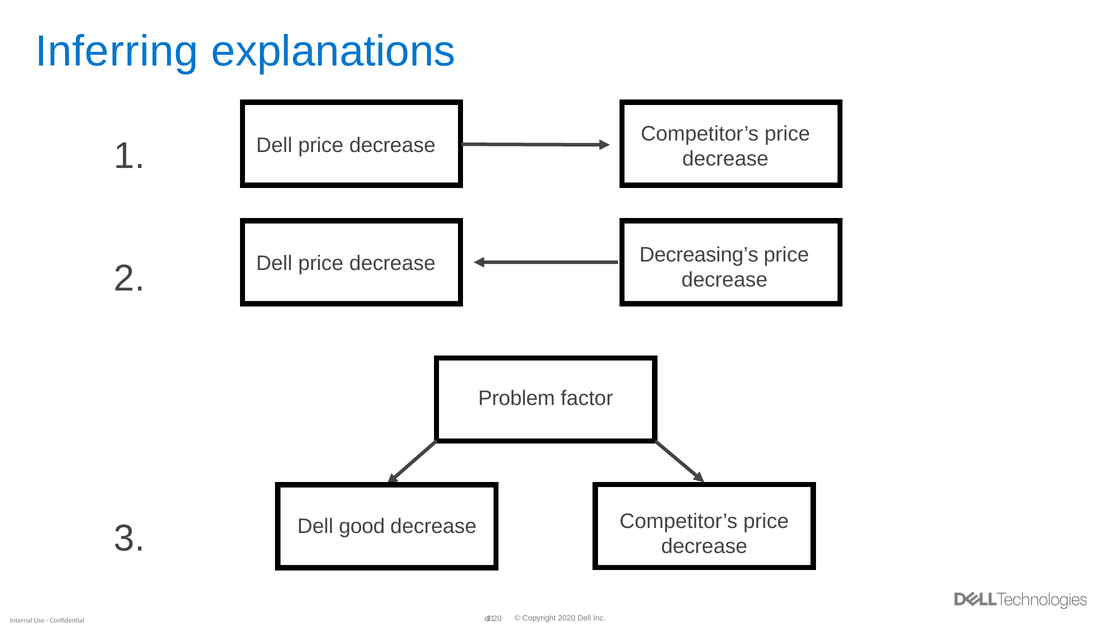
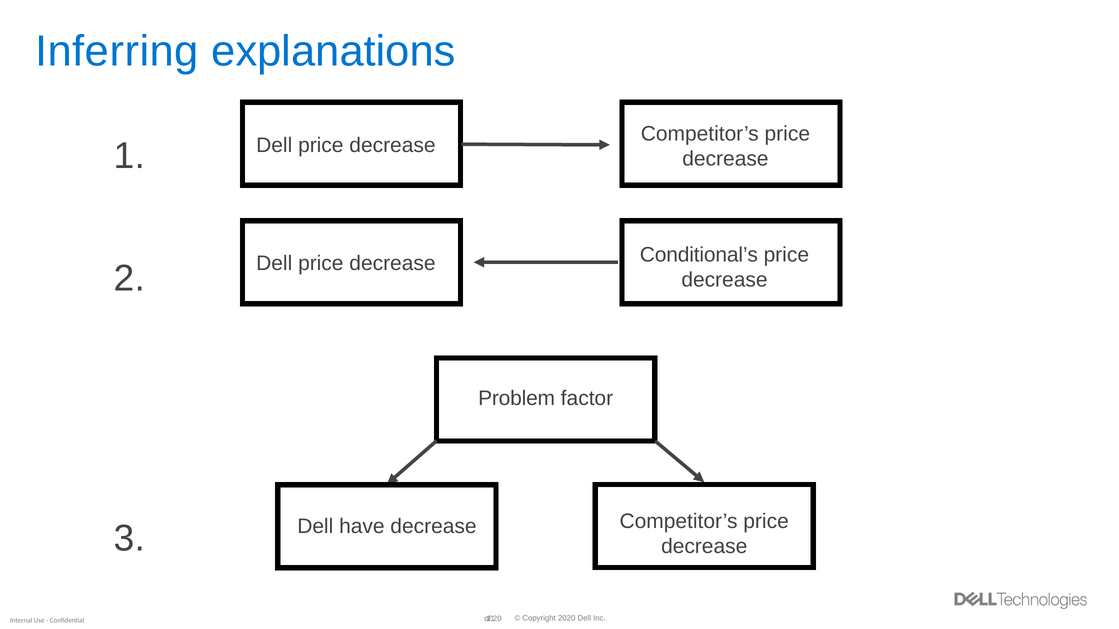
Decreasing’s: Decreasing’s -> Conditional’s (699, 255)
good: good -> have (362, 527)
